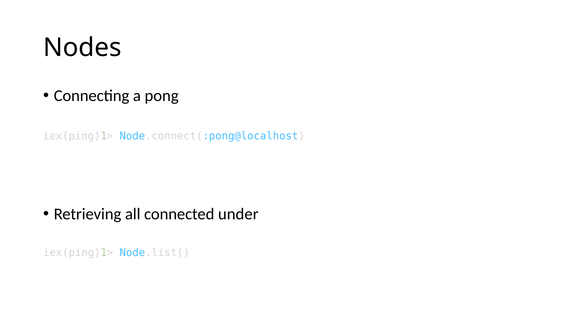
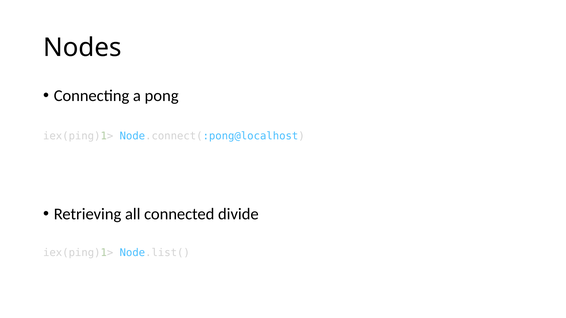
under: under -> divide (238, 214)
